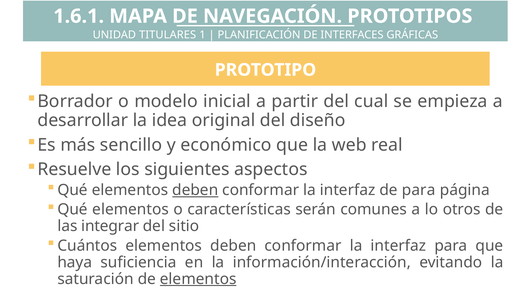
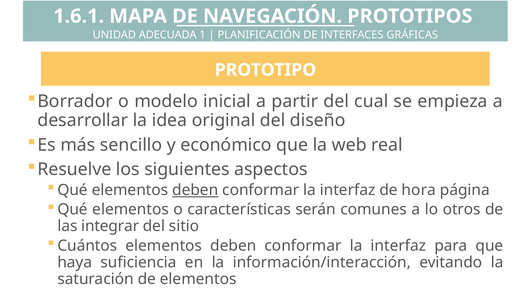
TITULARES: TITULARES -> ADECUADA (168, 35)
de para: para -> hora (419, 191)
elementos underline: present -> none (198, 280)
